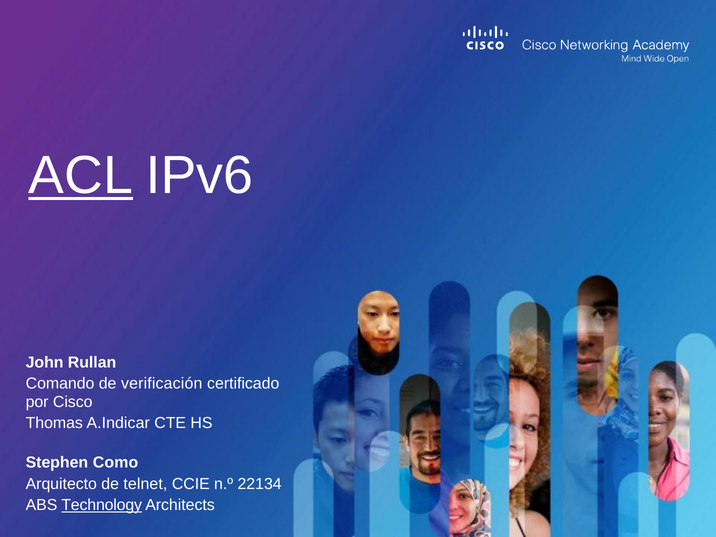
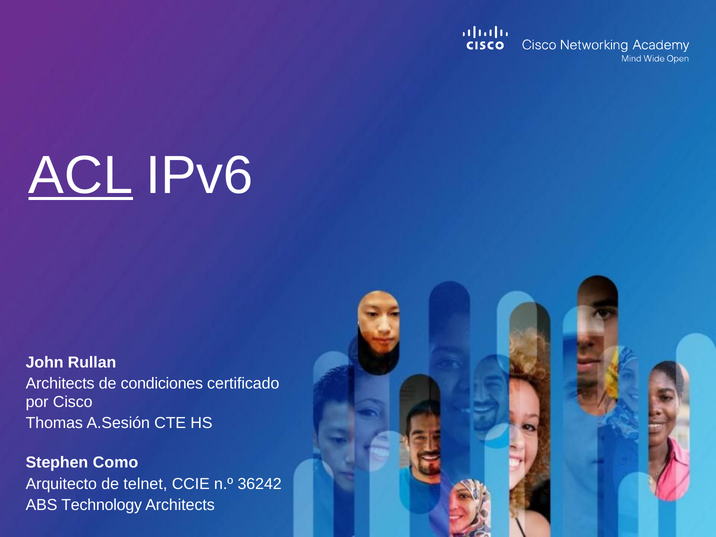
Comando: Comando -> Architects (60, 384)
verificación: verificación -> condiciones (162, 384)
A.Indicar: A.Indicar -> A.Sesión (118, 423)
22134: 22134 -> 36242 (260, 484)
Technology underline: present -> none (102, 505)
